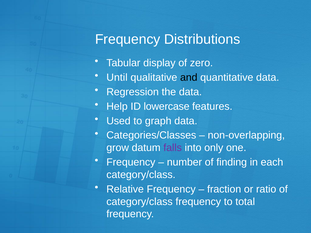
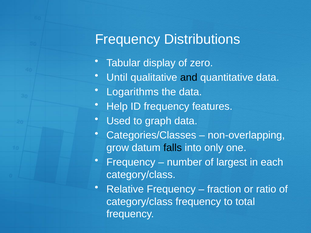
Regression: Regression -> Logarithms (133, 92)
ID lowercase: lowercase -> frequency (167, 106)
falls colour: purple -> black (173, 148)
finding: finding -> largest (232, 162)
